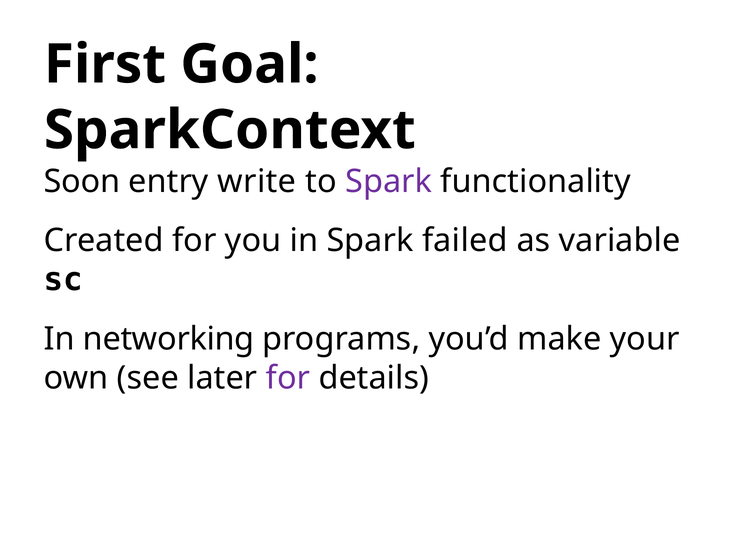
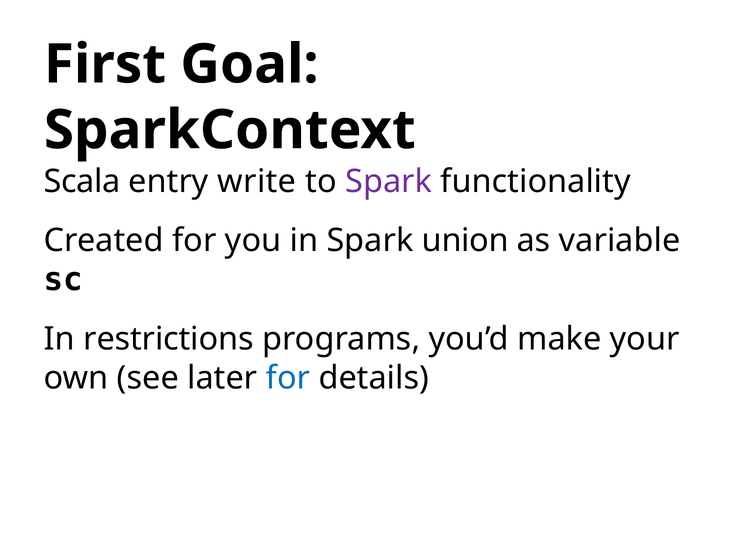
Soon: Soon -> Scala (82, 181)
failed: failed -> union (465, 241)
networking: networking -> restrictions (169, 339)
for colour: purple -> blue (288, 378)
